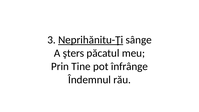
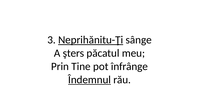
Îndemnul underline: none -> present (89, 80)
